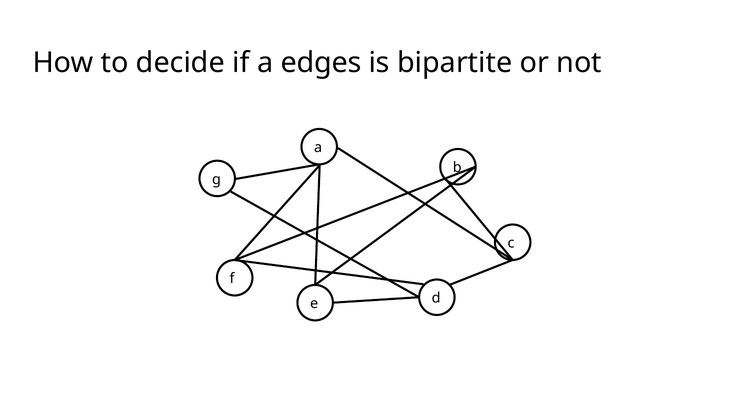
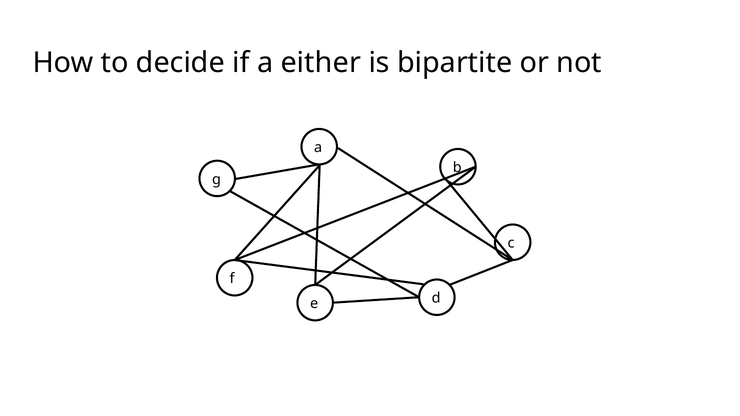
edges: edges -> either (321, 63)
